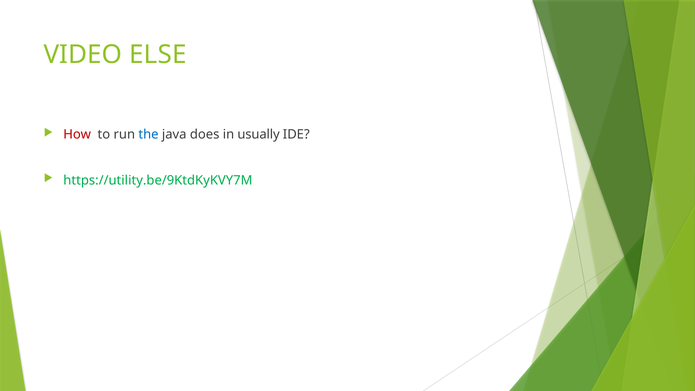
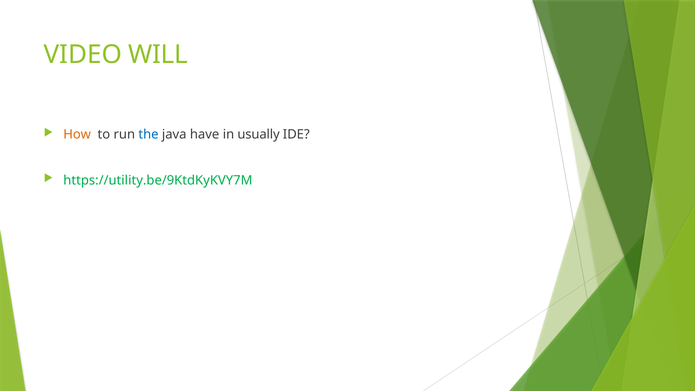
ELSE: ELSE -> WILL (158, 55)
How colour: red -> orange (77, 135)
does: does -> have (205, 135)
